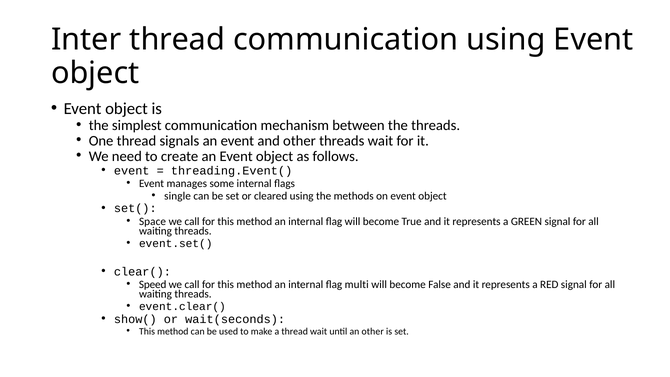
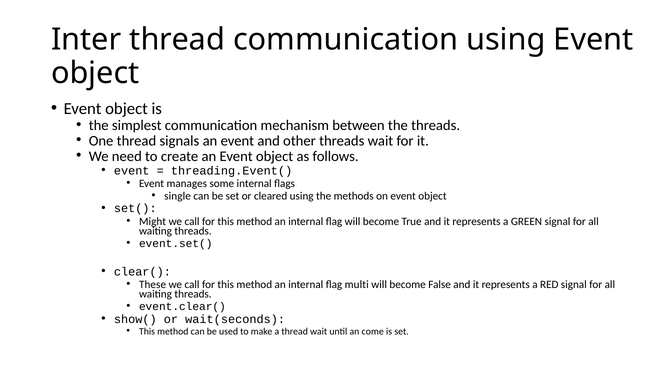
Space: Space -> Might (153, 221)
Speed: Speed -> These (153, 284)
an other: other -> come (373, 331)
